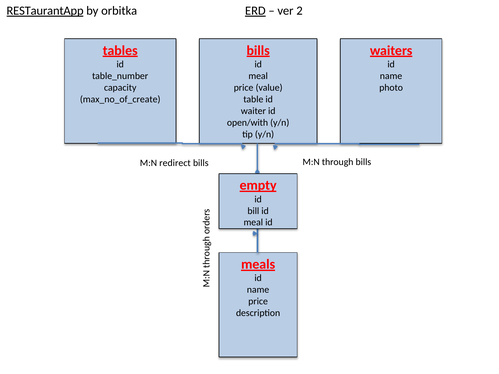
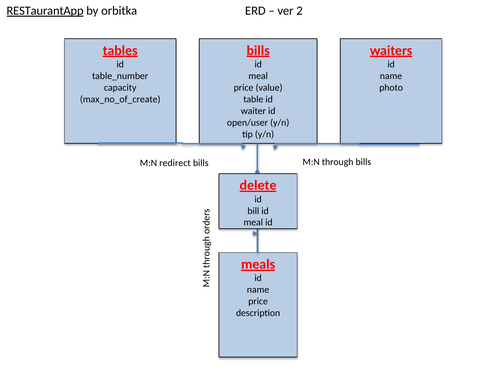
ERD underline: present -> none (255, 11)
open/with: open/with -> open/user (247, 123)
empty: empty -> delete (258, 185)
